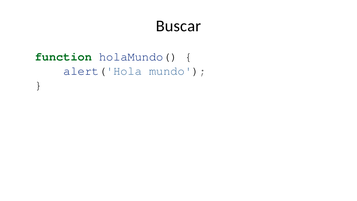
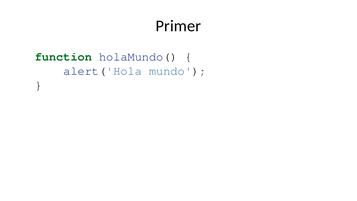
Buscar: Buscar -> Primer (178, 26)
